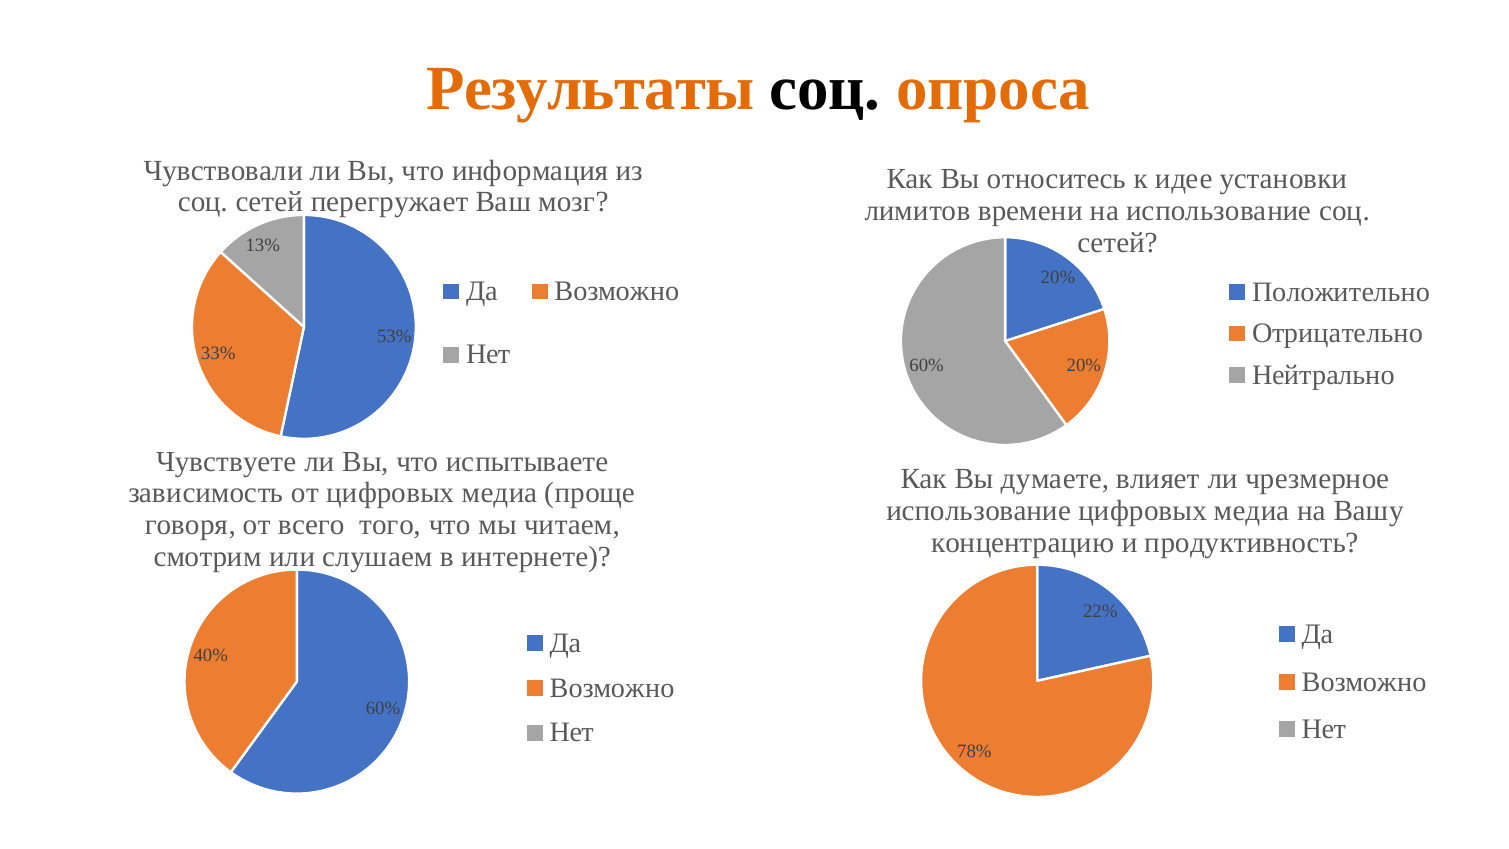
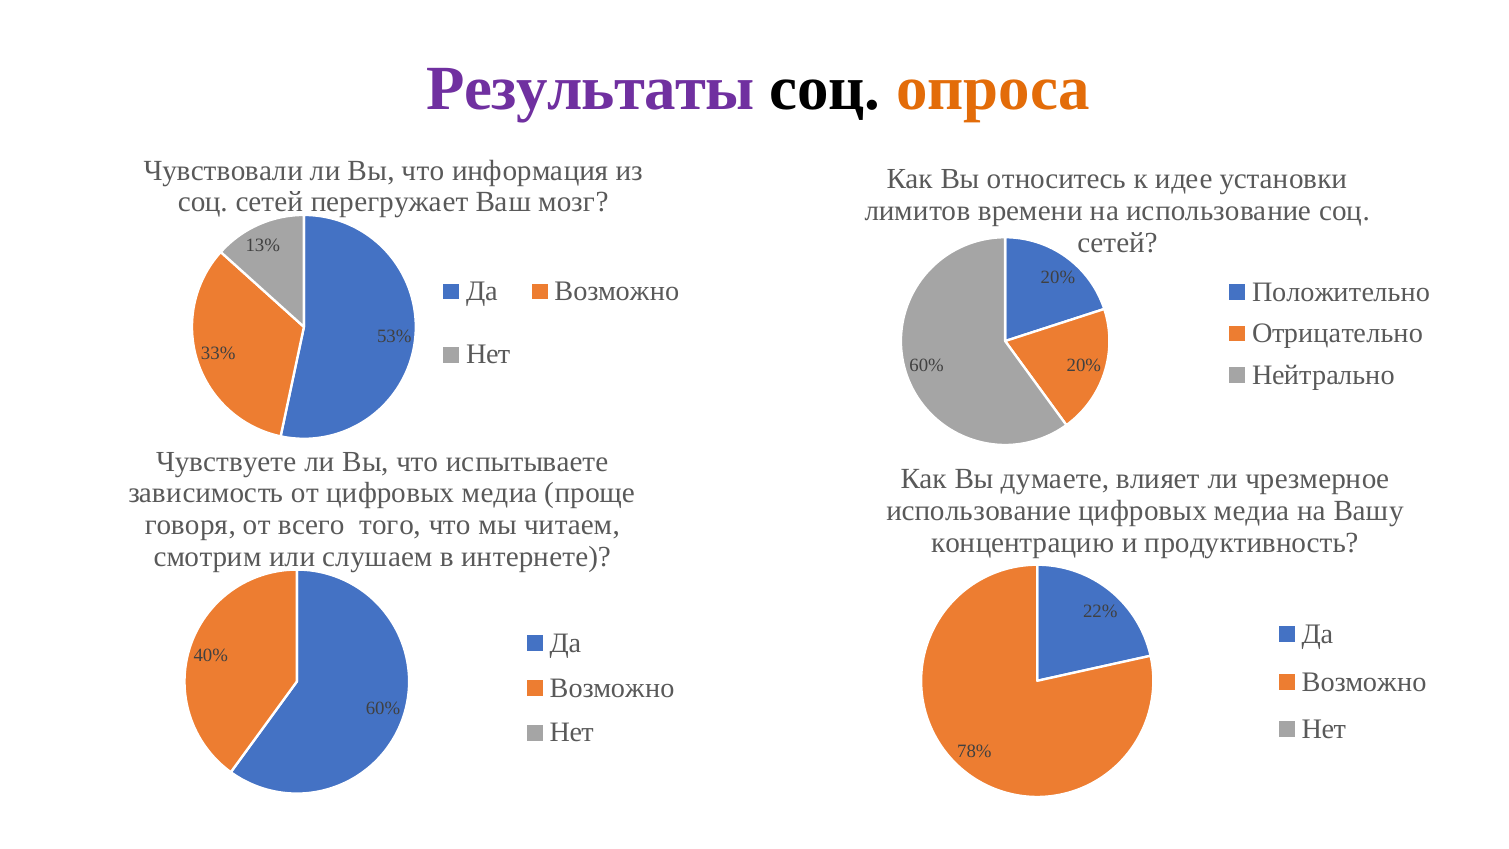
Результаты colour: orange -> purple (591, 89)
